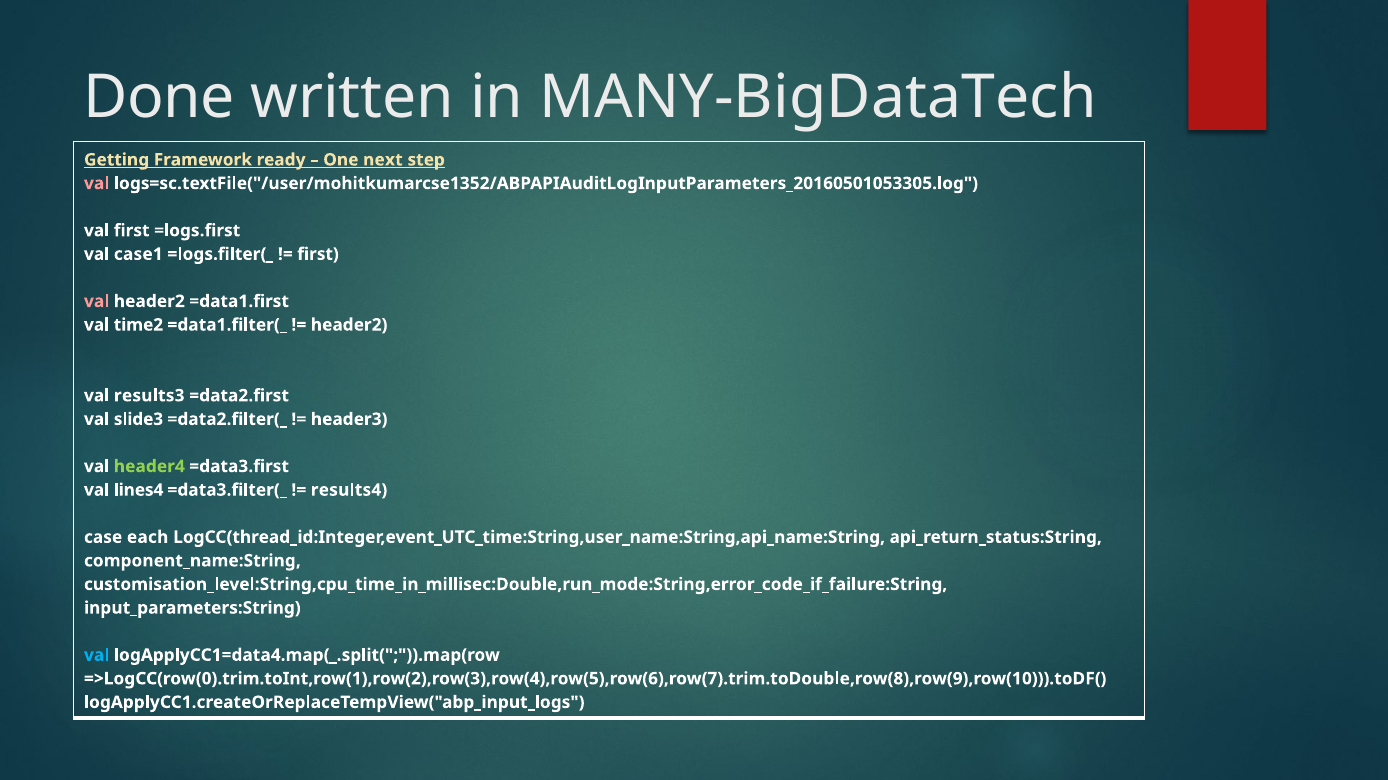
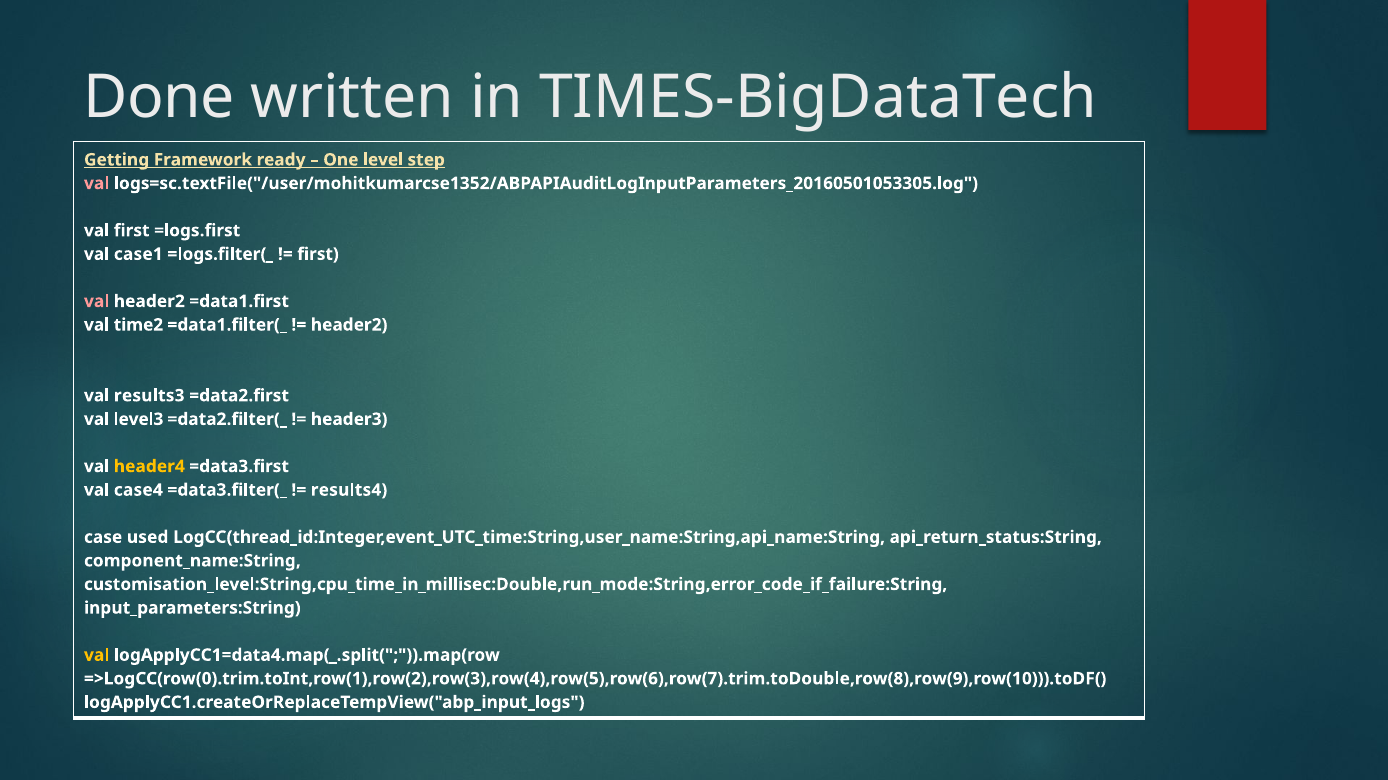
MANY-BigDataTech: MANY-BigDataTech -> TIMES-BigDataTech (818, 97)
next: next -> level (383, 160)
slide3: slide3 -> level3 (138, 420)
header4 colour: light green -> yellow (149, 467)
lines4: lines4 -> case4 (138, 490)
each: each -> used (148, 538)
val colour: light blue -> yellow (97, 656)
